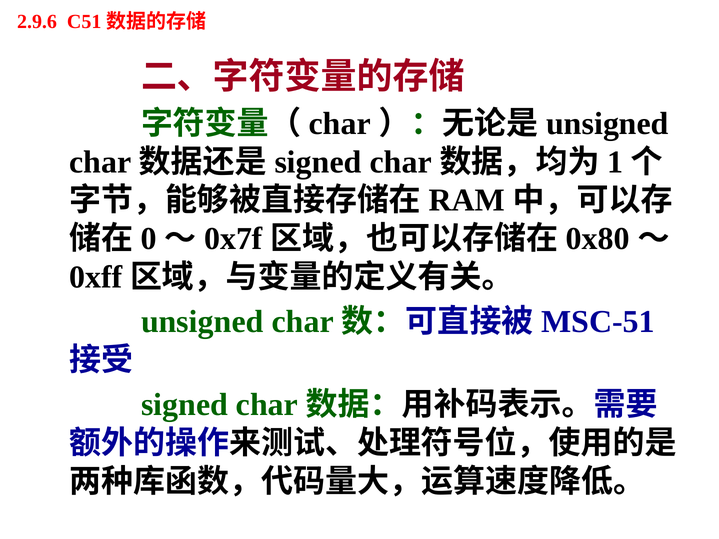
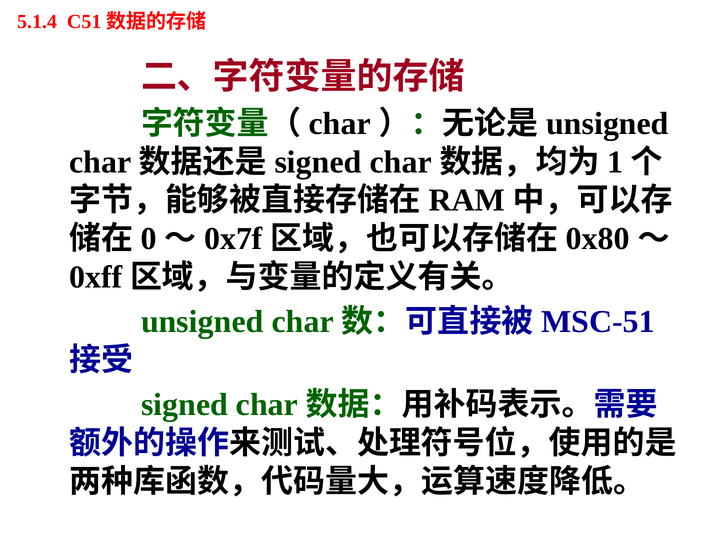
2.9.6: 2.9.6 -> 5.1.4 (37, 22)
